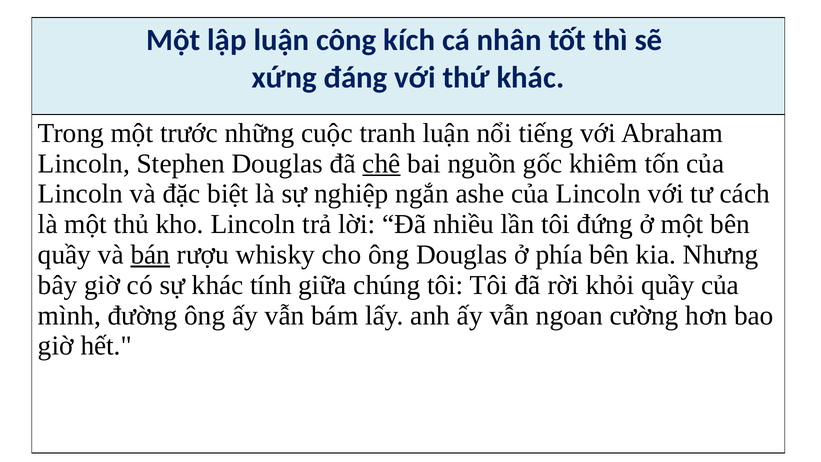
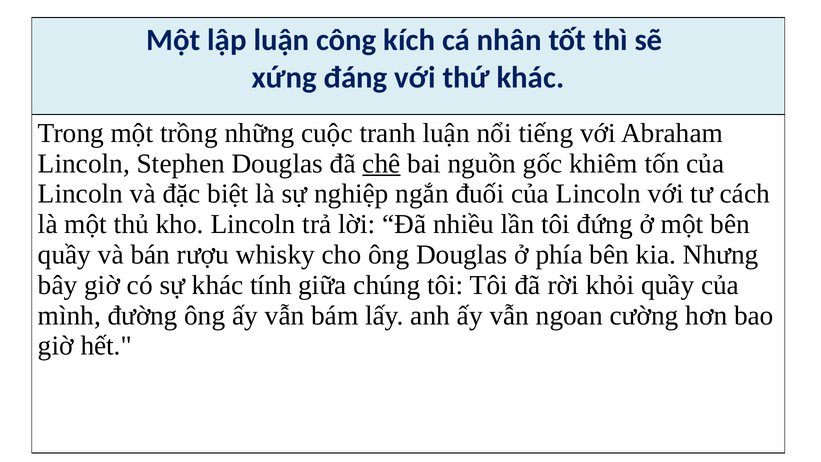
trước: trước -> trồng (189, 133)
ashe: ashe -> đuối (480, 194)
bán underline: present -> none (150, 255)
